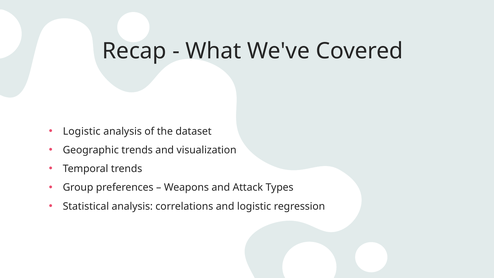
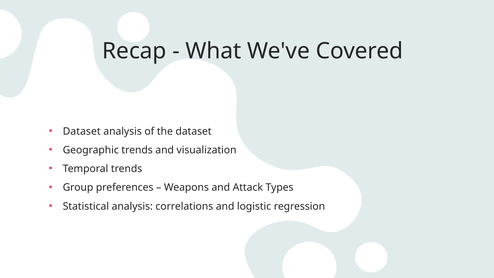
Logistic: Logistic -> Dataset (82, 131)
